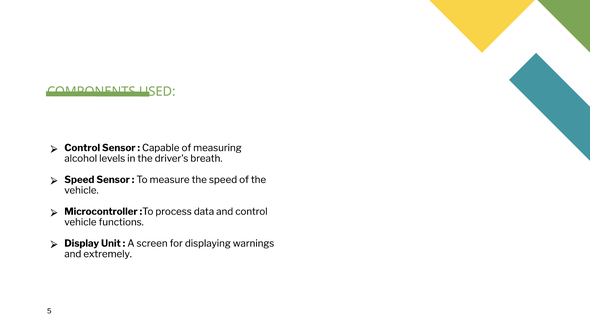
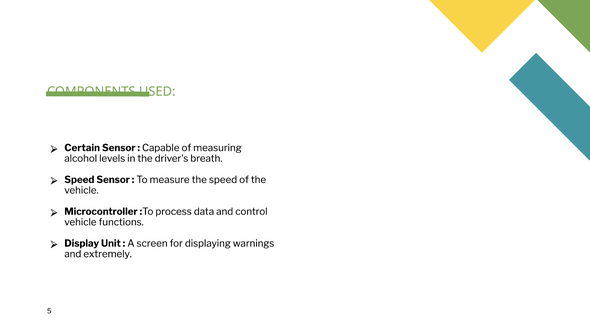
Control: Control -> Certain (82, 148)
